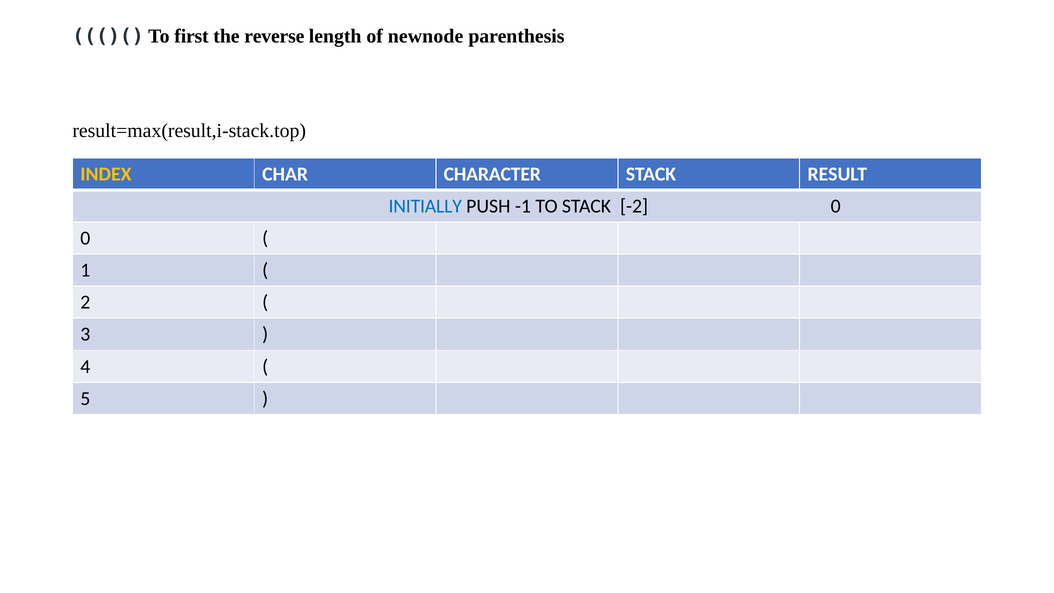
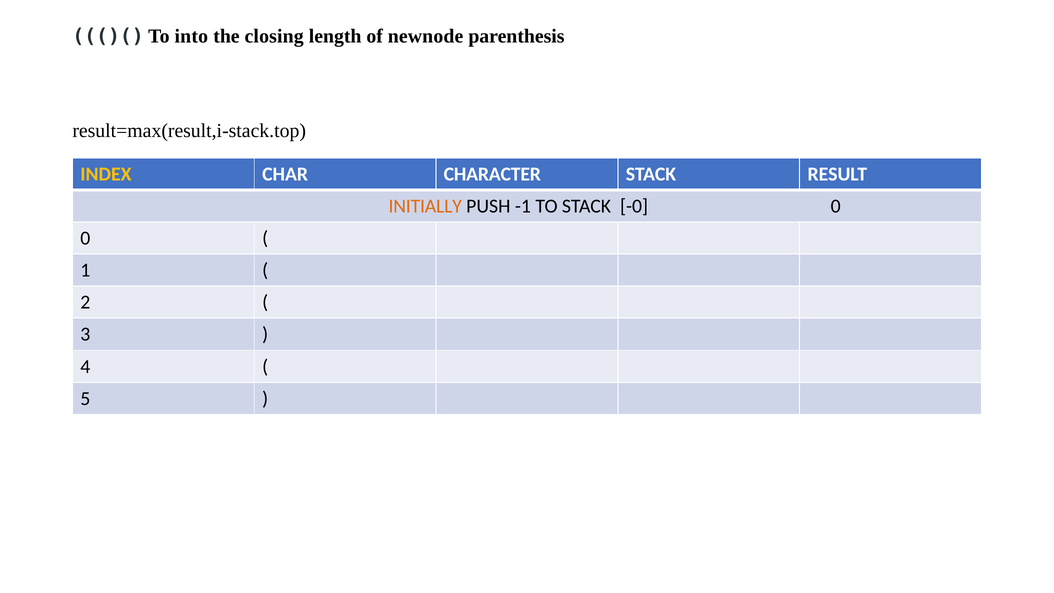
first: first -> into (191, 36)
reverse: reverse -> closing (274, 36)
INITIALLY colour: blue -> orange (425, 206)
-2: -2 -> -0 (634, 206)
